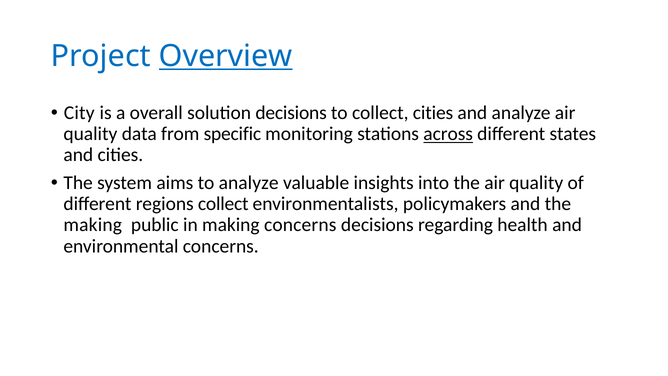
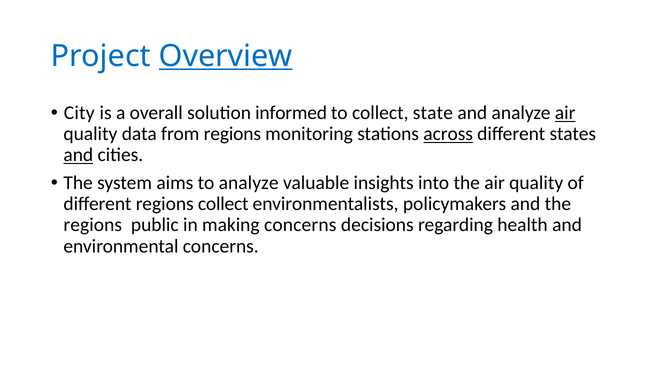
solution decisions: decisions -> informed (291, 113)
collect cities: cities -> state (433, 113)
air underline: none -> present (565, 113)
from specific: specific -> regions (232, 134)
and underline: none -> present (78, 155)
making: making -> regions (93, 225)
